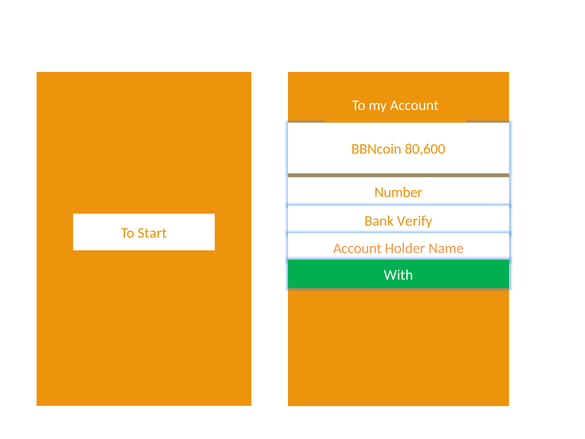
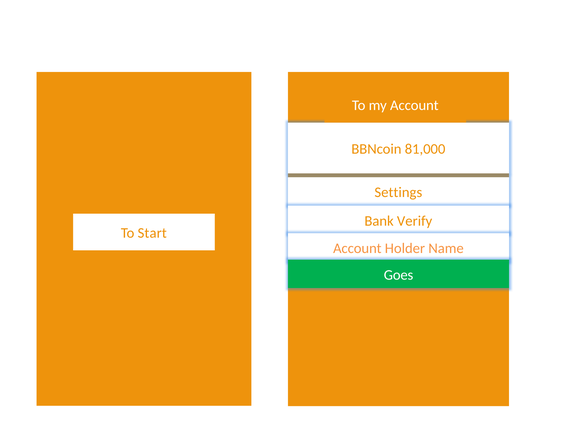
80,600: 80,600 -> 81,000 (425, 149)
Number: Number -> Settings (398, 192)
With: With -> Goes (399, 275)
